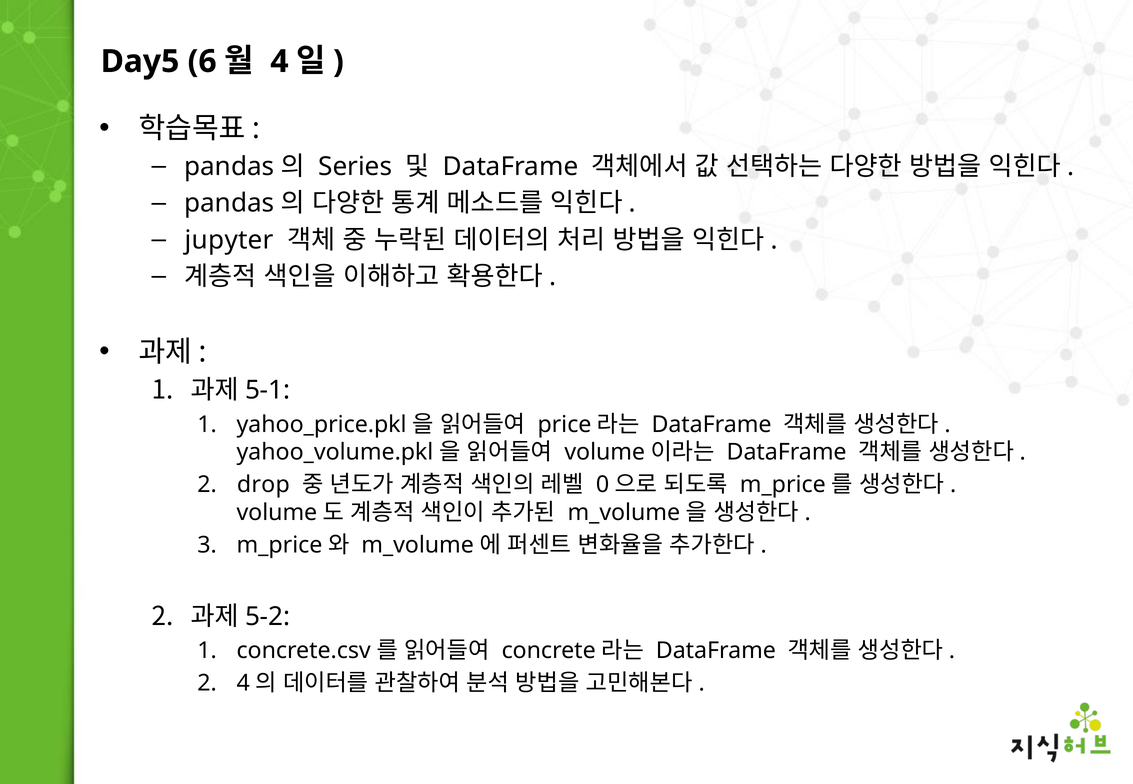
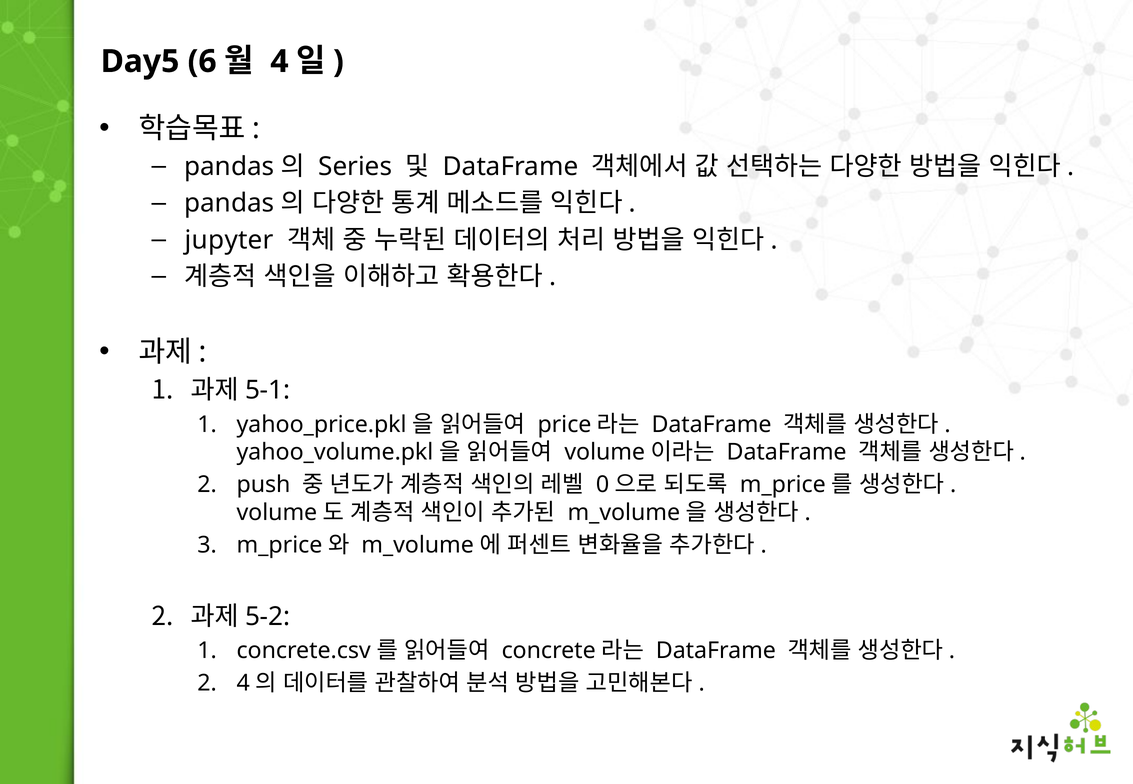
drop: drop -> push (264, 485)
